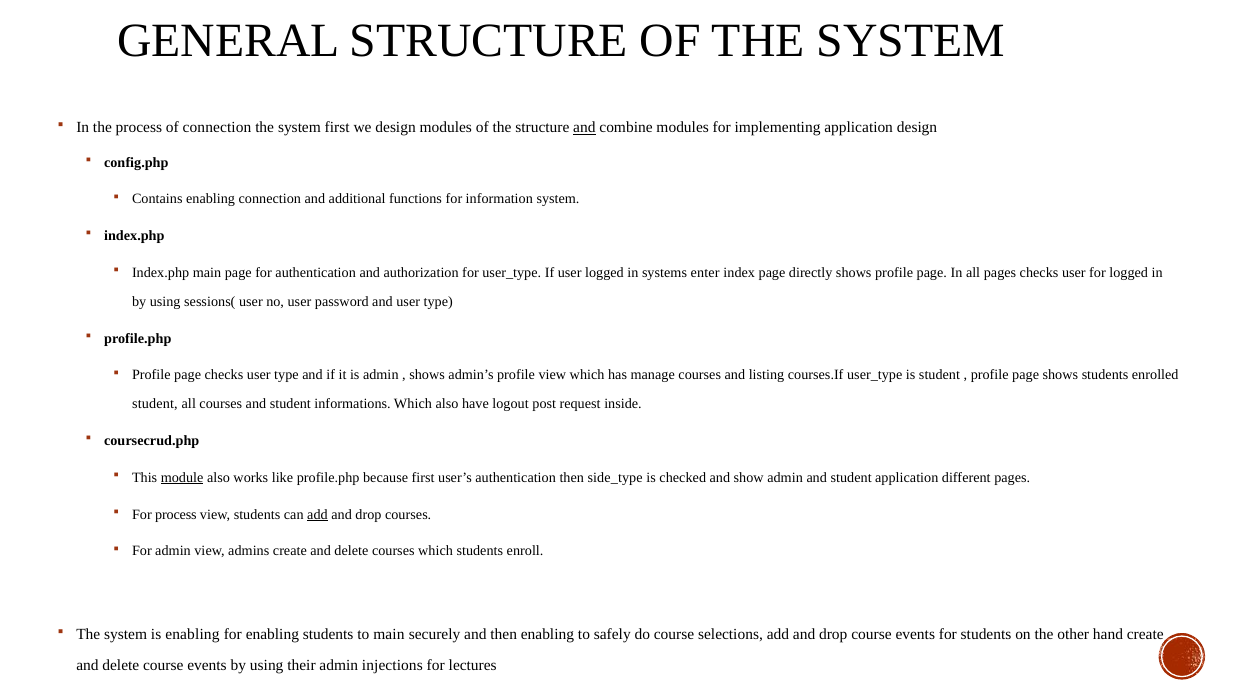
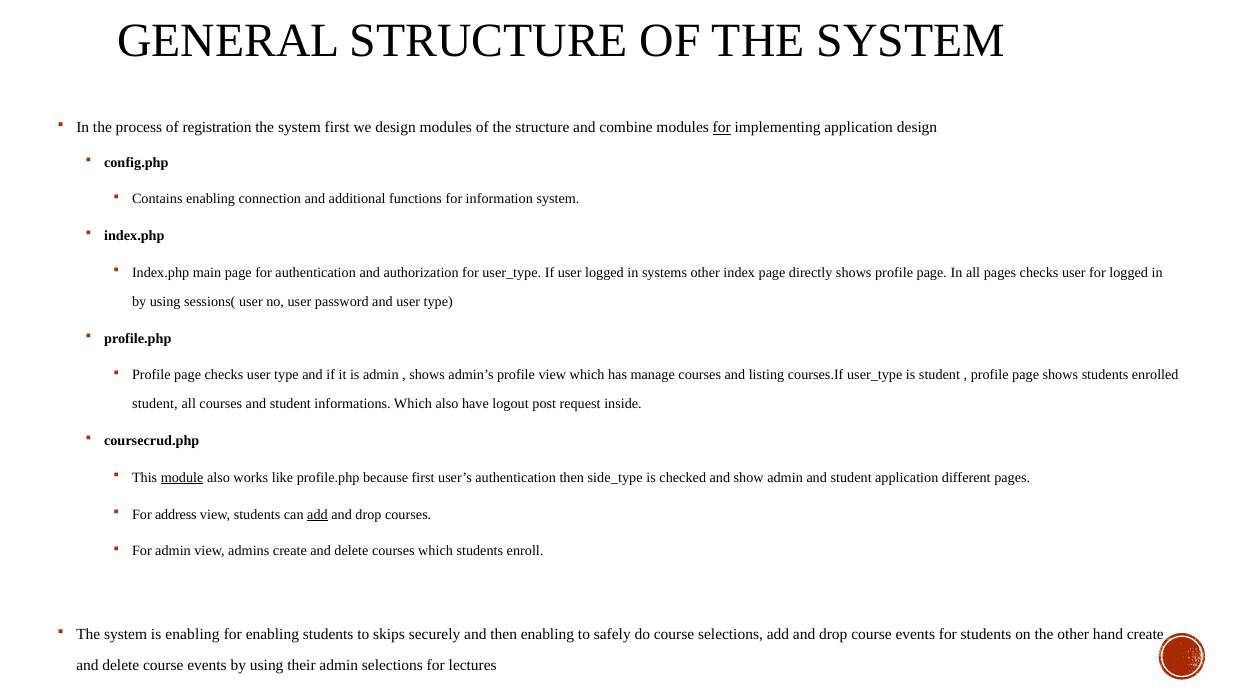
of connection: connection -> registration (217, 128)
and underline: present -> none (584, 128)
for underline: none -> present (722, 128)
systems enter: enter -> other (705, 273)
For process: process -> address (176, 514)
to main: main -> skips (389, 634)
admin injections: injections -> selections (392, 666)
